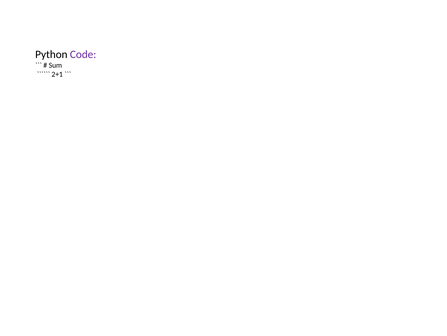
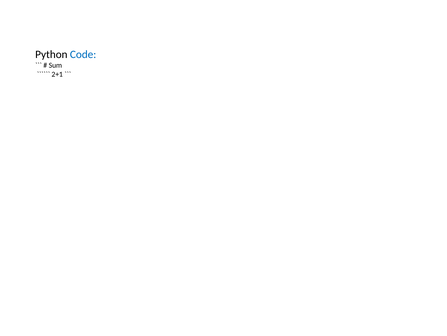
Code colour: purple -> blue (83, 54)
